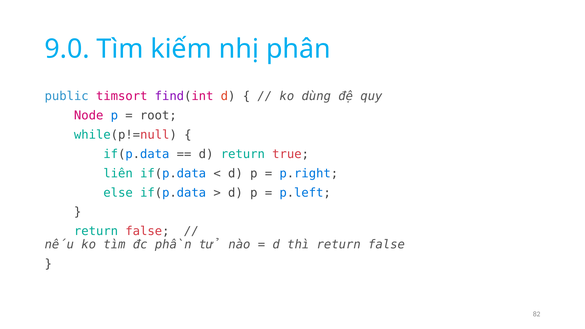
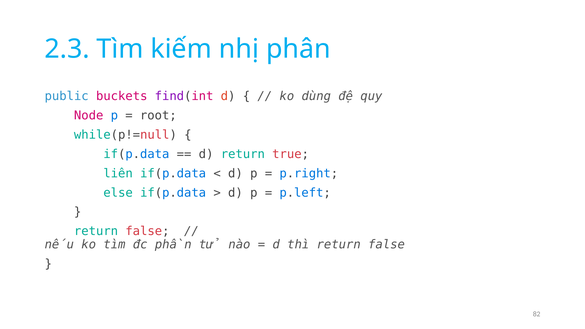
9.0: 9.0 -> 2.3 (67, 49)
timsort: timsort -> buckets (122, 96)
